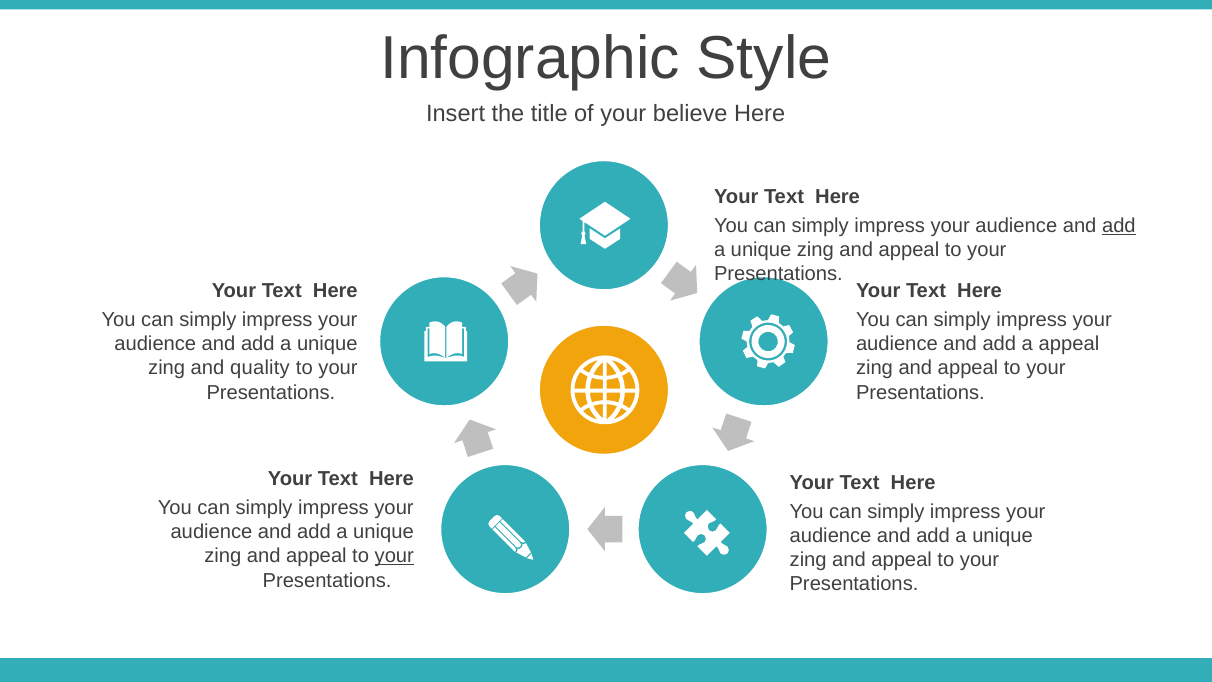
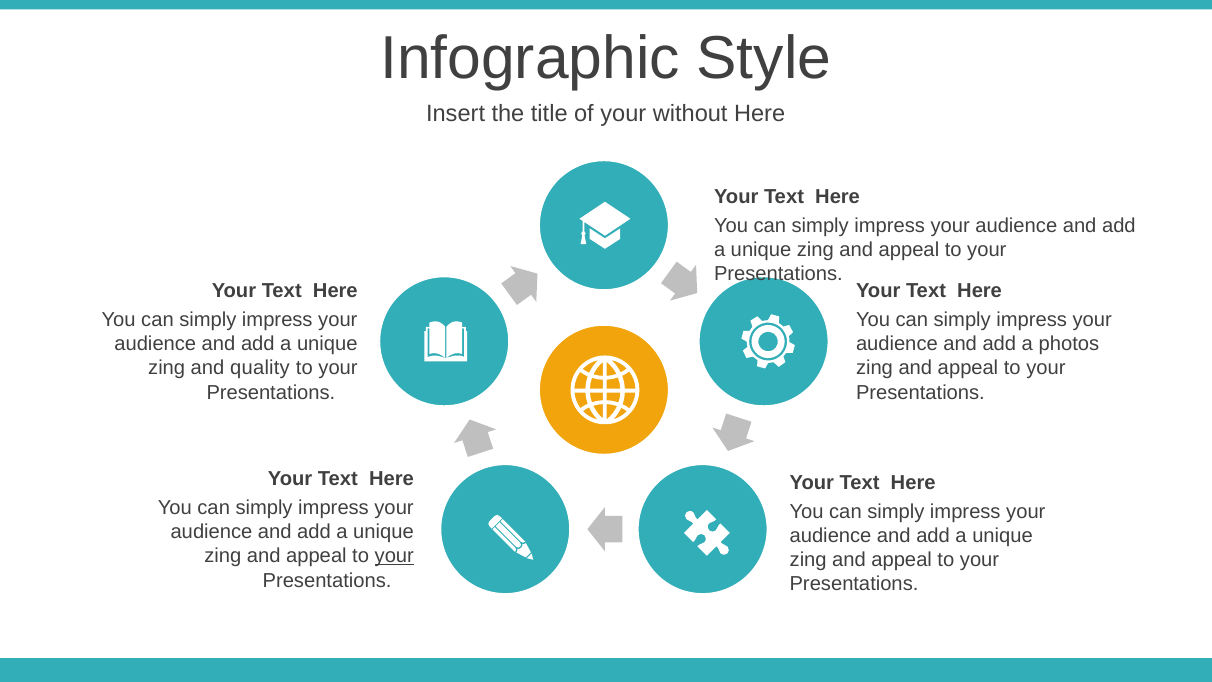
believe: believe -> without (690, 113)
add underline: present -> none (1119, 226)
a appeal: appeal -> photos (1069, 344)
